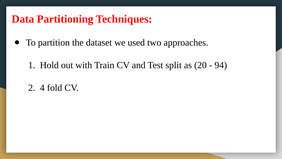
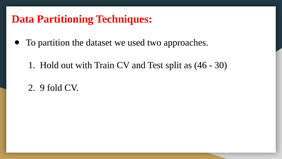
20: 20 -> 46 (200, 65)
94: 94 -> 30 (221, 65)
4: 4 -> 9 (42, 88)
